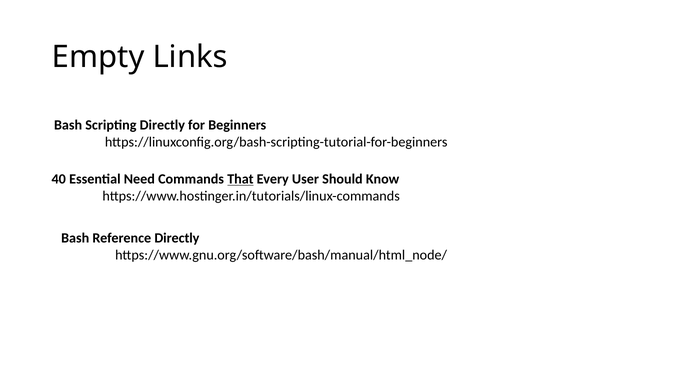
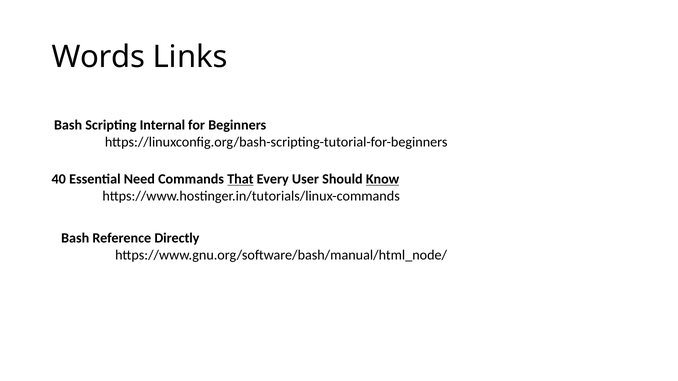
Empty: Empty -> Words (98, 57)
Scripting Directly: Directly -> Internal (162, 125)
Know underline: none -> present (383, 179)
